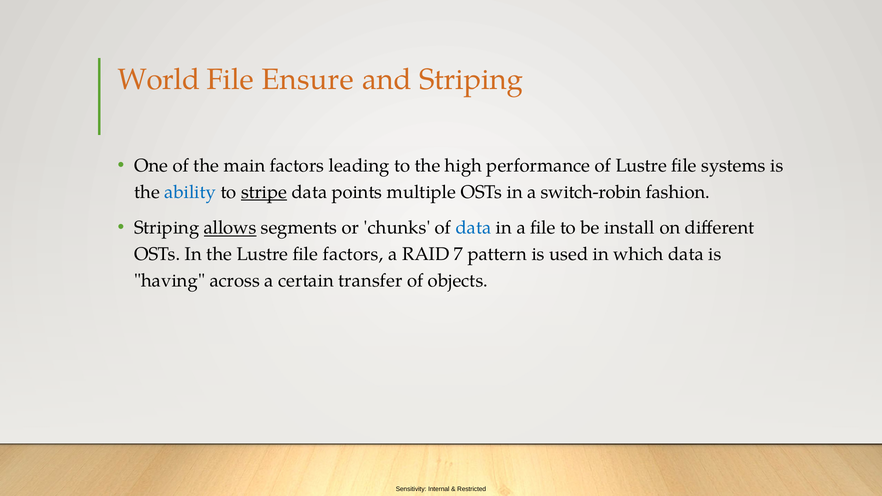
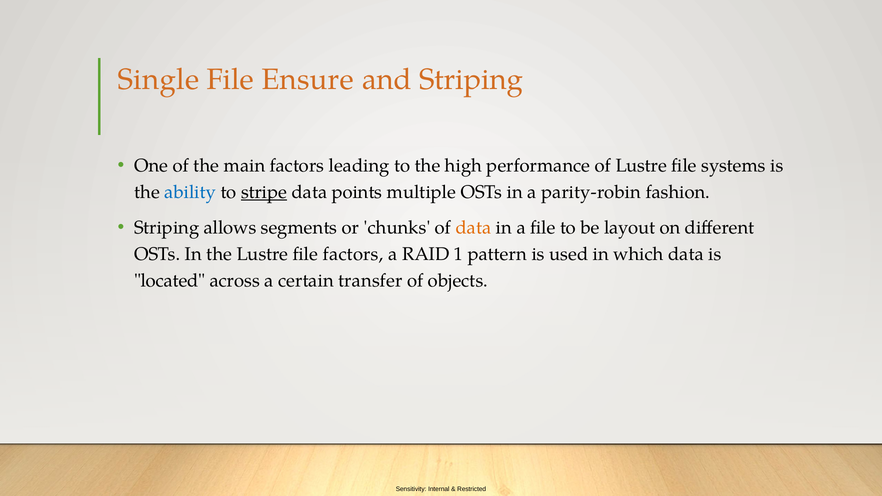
World: World -> Single (158, 79)
switch-robin: switch-robin -> parity-robin (591, 192)
allows underline: present -> none (230, 228)
data colour: blue -> orange (474, 228)
install: install -> layout (630, 228)
7: 7 -> 1 (458, 254)
having: having -> located (170, 281)
